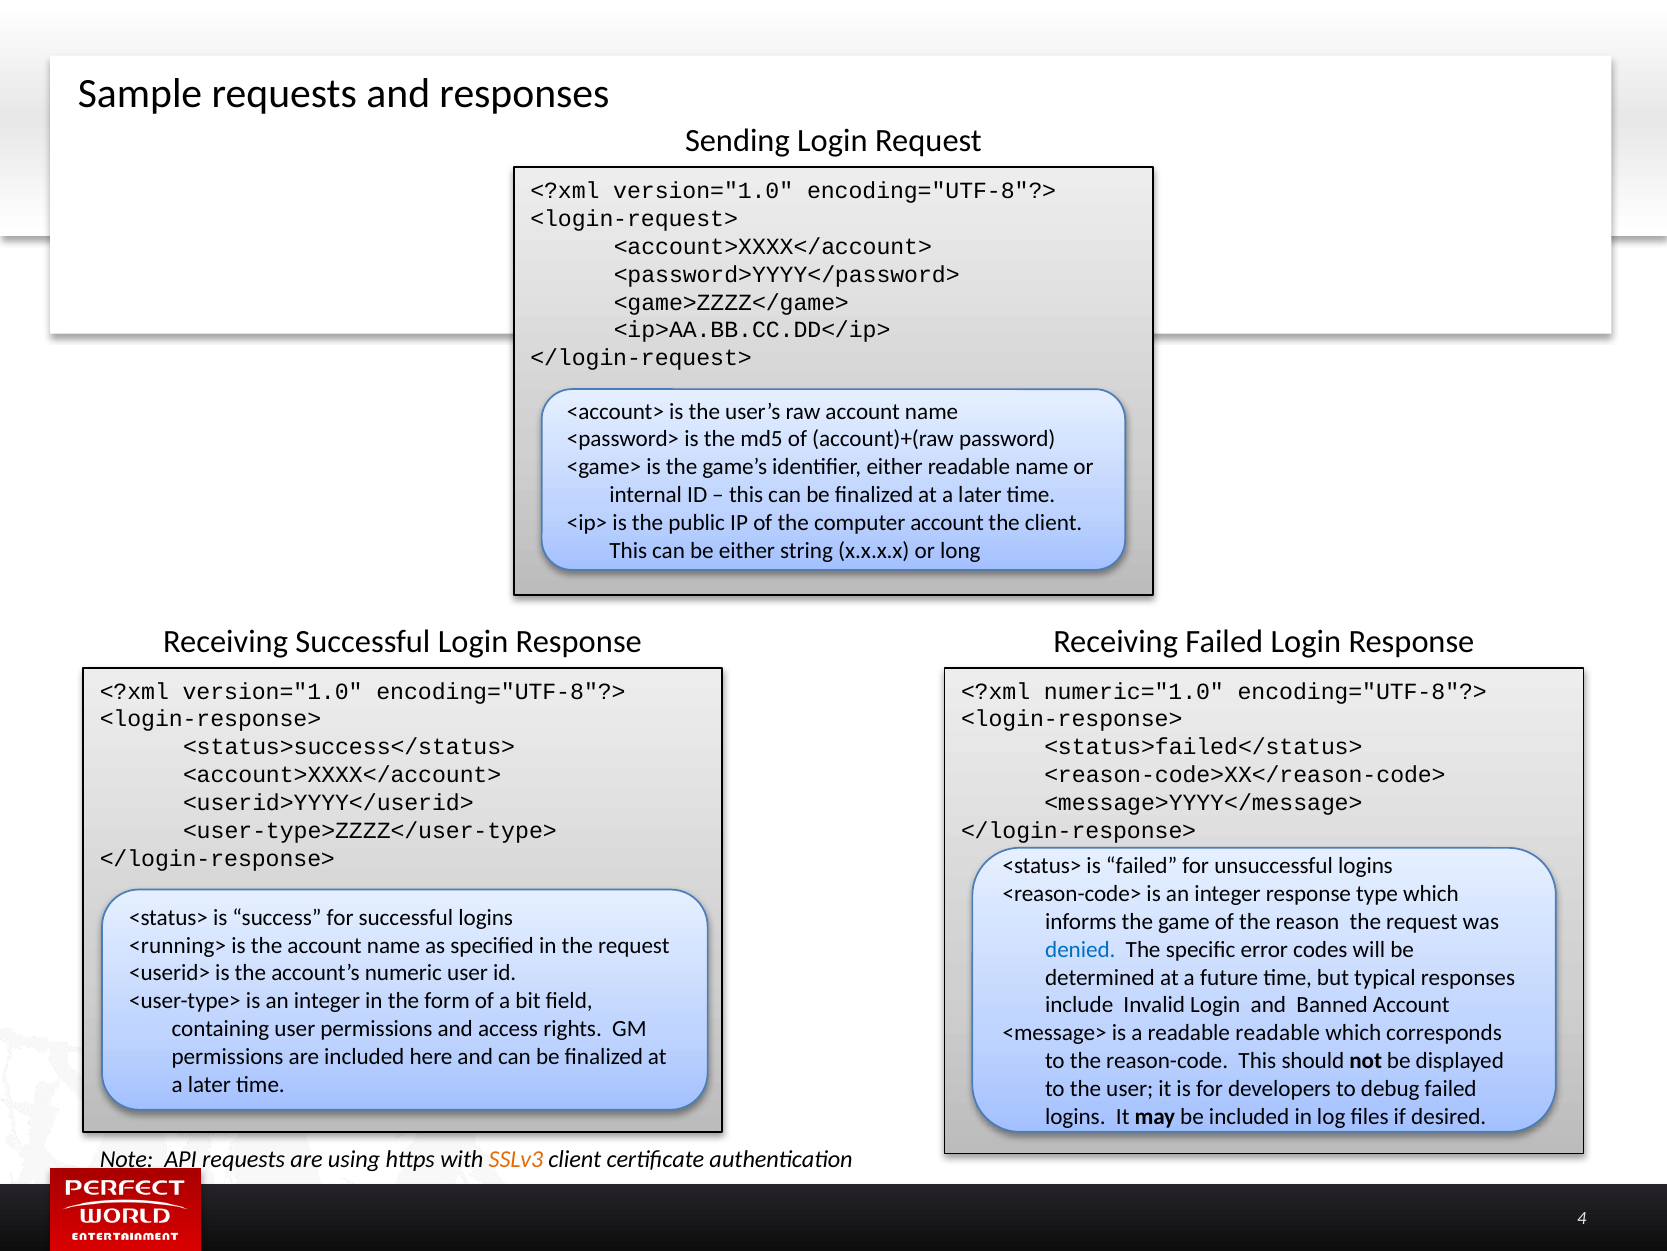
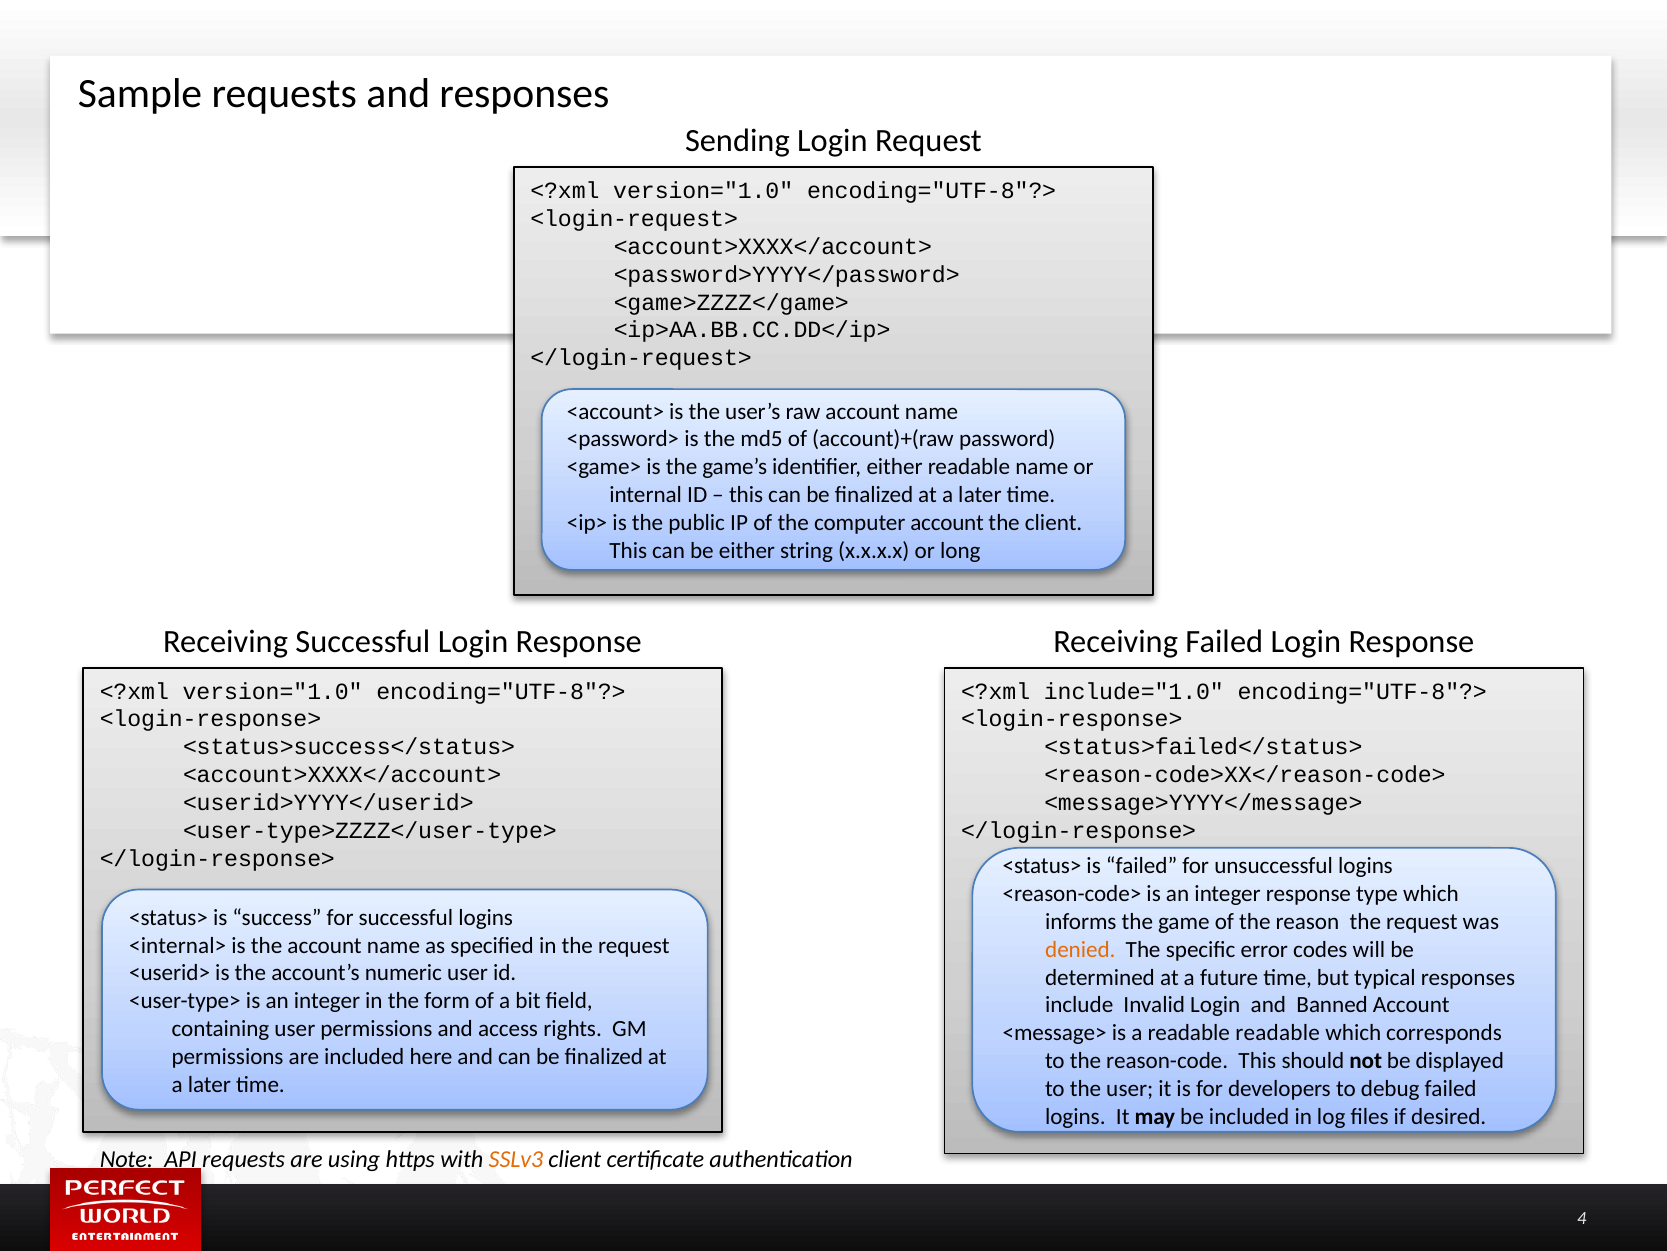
numeric="1.0: numeric="1.0 -> include="1.0 (1134, 691)
<running>: <running> -> <internal> (178, 945)
denied colour: blue -> orange (1080, 949)
